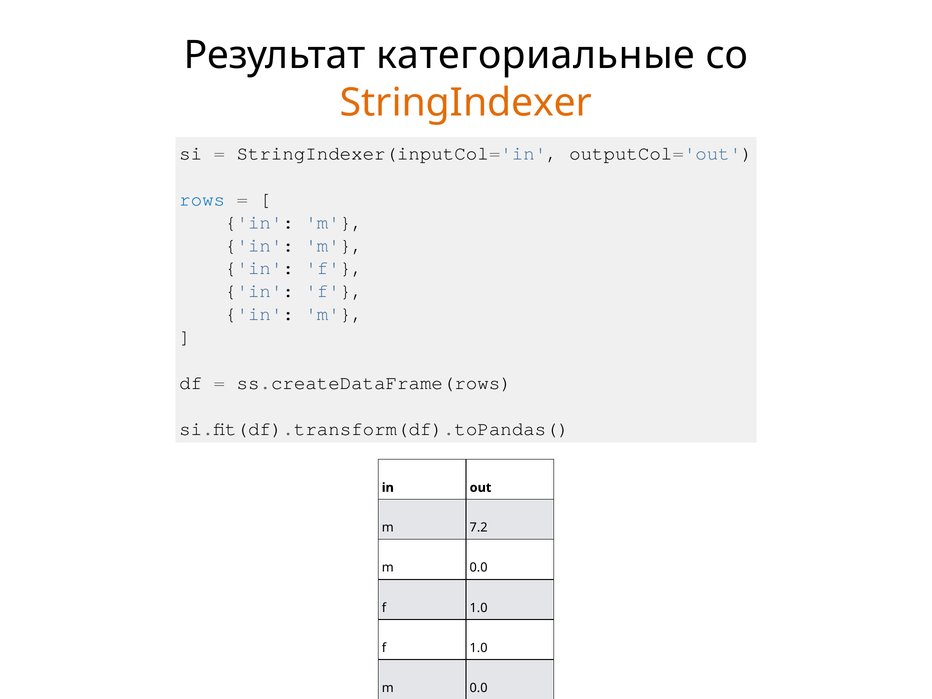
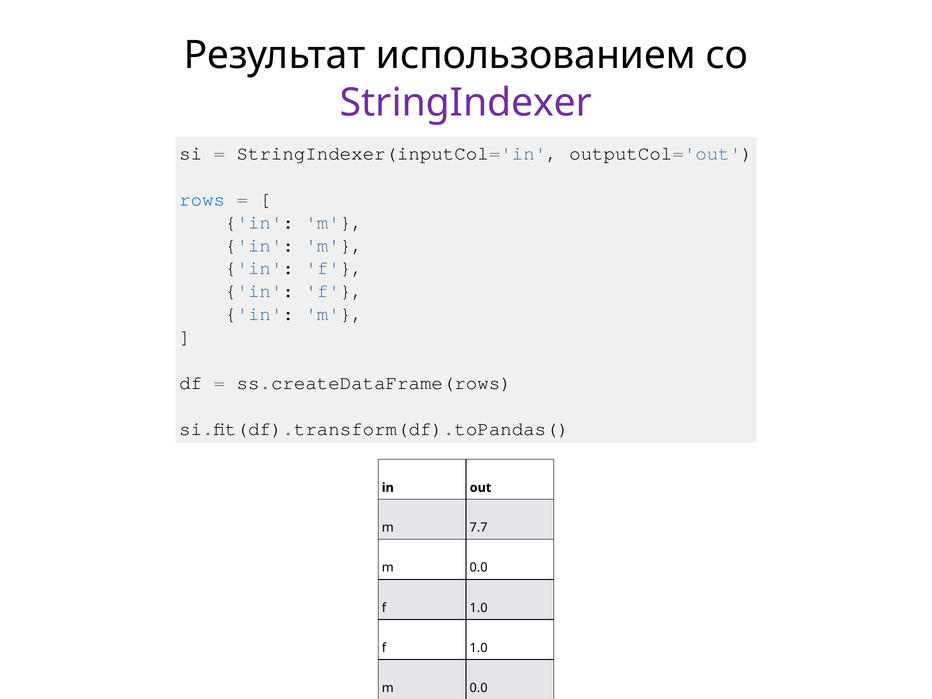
категориальные: категориальные -> использованием (536, 56)
StringIndexer colour: orange -> purple (466, 103)
7.2: 7.2 -> 7.7 (479, 528)
